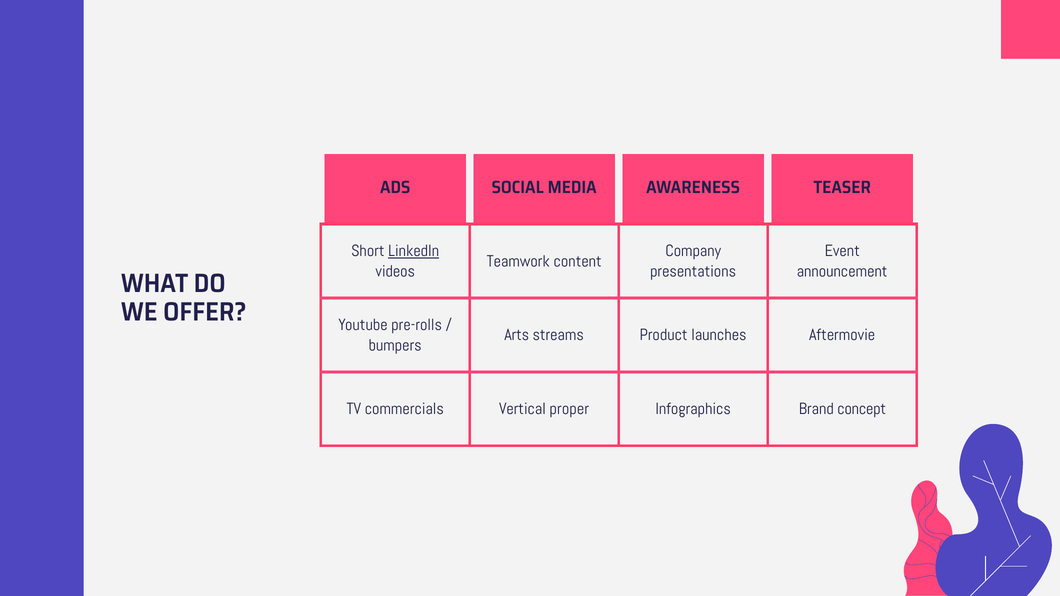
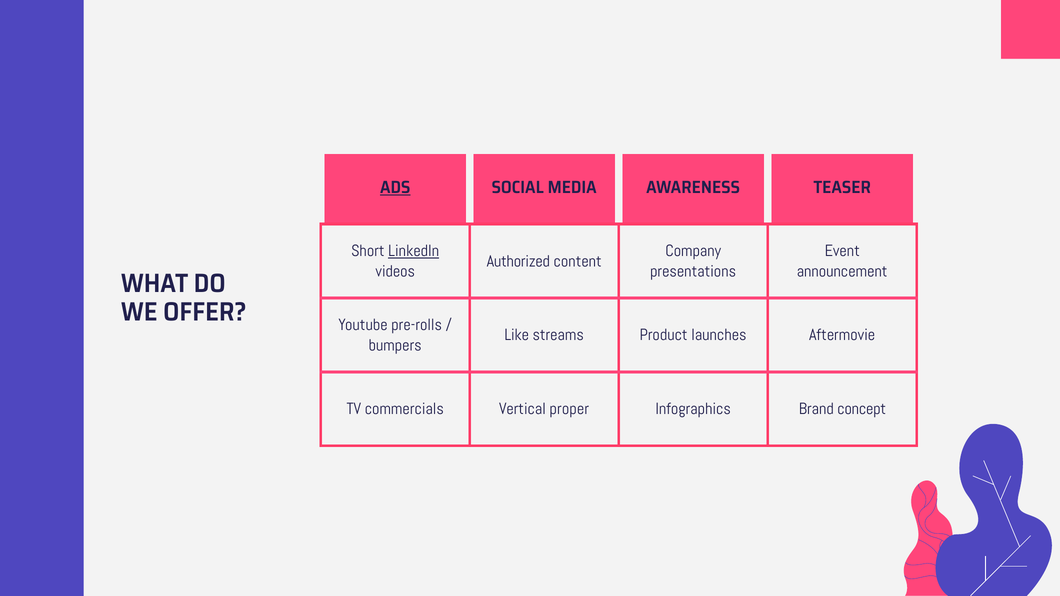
ADS underline: none -> present (395, 188)
Teamwork: Teamwork -> Authorized (518, 261)
Arts: Arts -> Like (517, 335)
